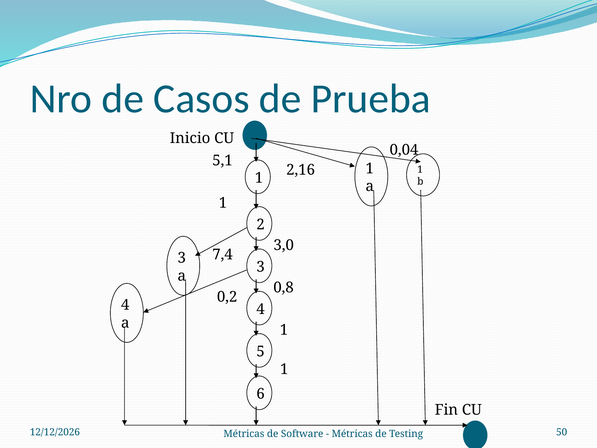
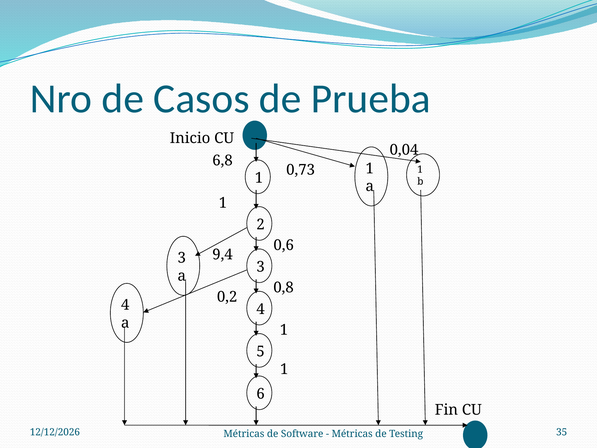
5,1: 5,1 -> 6,8 (223, 161)
2,16: 2,16 -> 0,73 (301, 170)
3,0: 3,0 -> 0,6 (284, 245)
7,4: 7,4 -> 9,4 (223, 255)
50: 50 -> 35 (562, 432)
